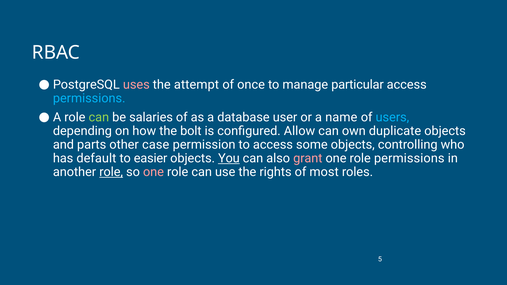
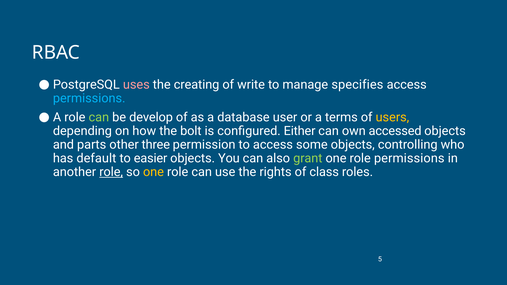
attempt: attempt -> creating (197, 85)
once: once -> write (251, 85)
particular: particular -> specifies (357, 85)
salaries: salaries -> develop (151, 117)
name: name -> terms (341, 117)
users colour: light blue -> yellow (392, 117)
Allow: Allow -> Either (300, 131)
duplicate: duplicate -> accessed (395, 131)
case: case -> three (156, 145)
You underline: present -> none (229, 158)
grant colour: pink -> light green (308, 158)
one colour: pink -> yellow (153, 172)
most: most -> class (324, 172)
